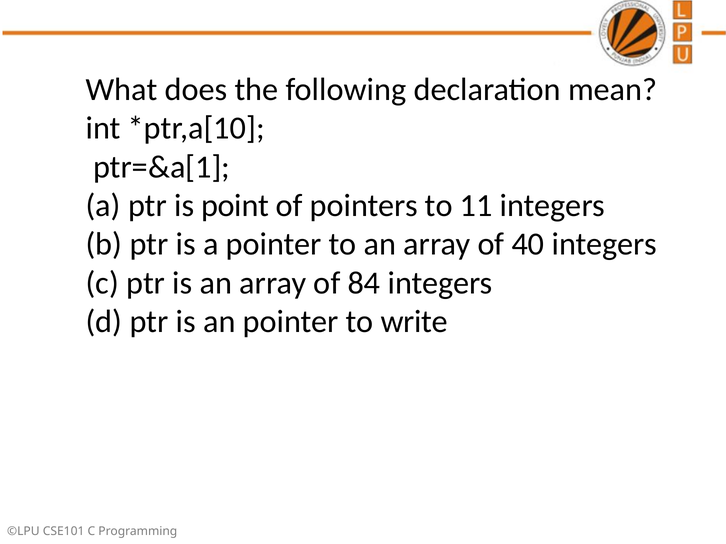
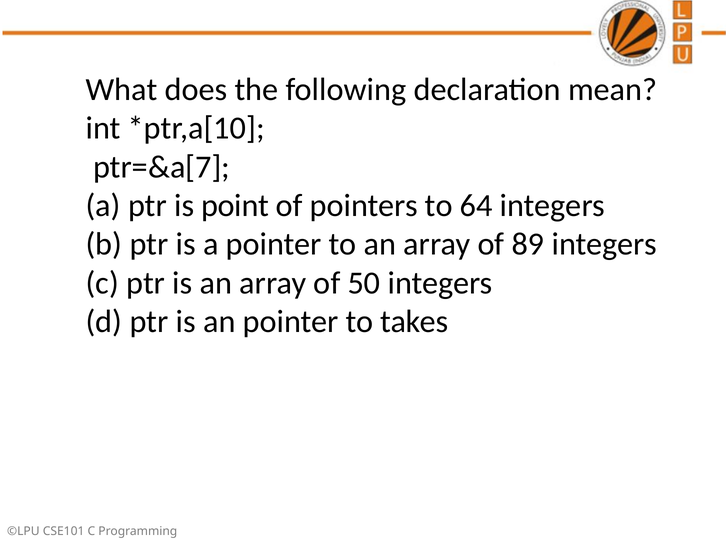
ptr=&a[1: ptr=&a[1 -> ptr=&a[7 (162, 167)
11: 11 -> 64 (476, 206)
40: 40 -> 89 (528, 245)
84: 84 -> 50 (364, 283)
write: write -> takes (414, 322)
